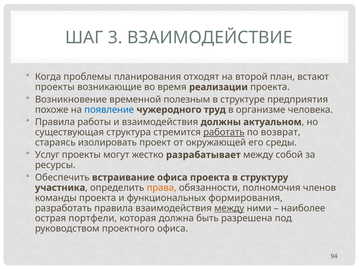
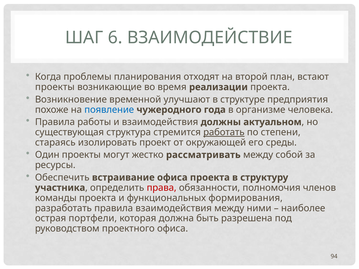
3: 3 -> 6 (115, 38)
полезным: полезным -> улучшают (187, 100)
труд: труд -> года (215, 110)
возврат: возврат -> степени (281, 132)
Услуг: Услуг -> Один (47, 155)
разрабатывает: разрабатывает -> рассматривать (203, 155)
права colour: orange -> red (162, 188)
между underline: present -> none (229, 208)
